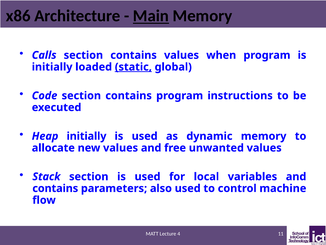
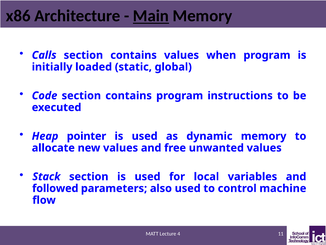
static underline: present -> none (133, 67)
Heap initially: initially -> pointer (87, 136)
contains: contains -> followed (55, 188)
